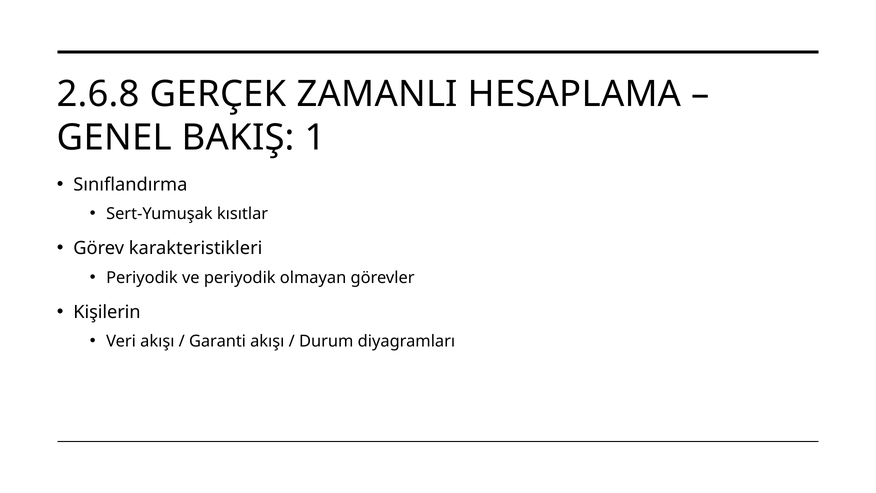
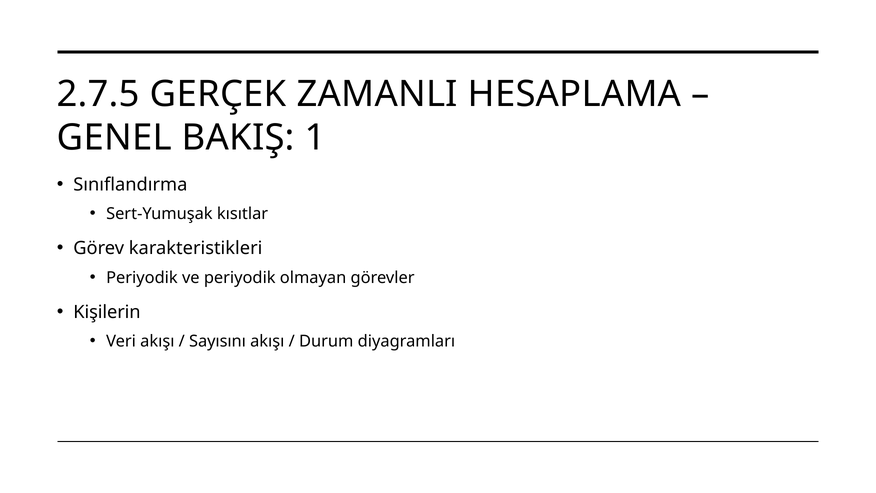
2.6.8: 2.6.8 -> 2.7.5 (98, 94)
Garanti: Garanti -> Sayısını (218, 341)
